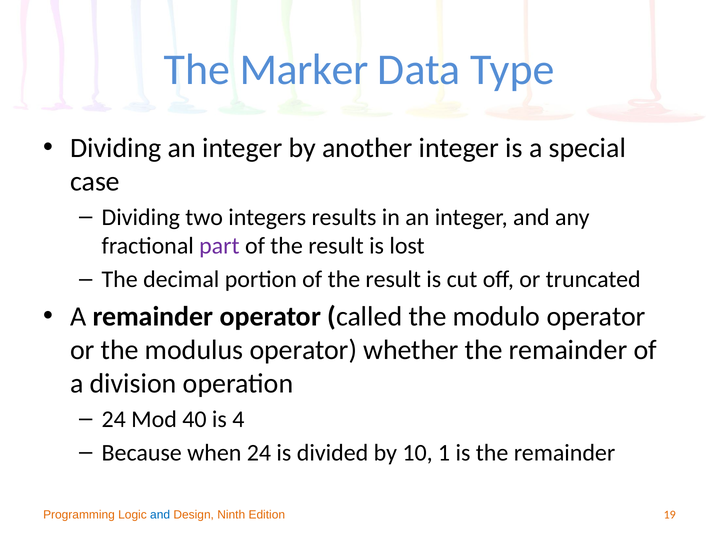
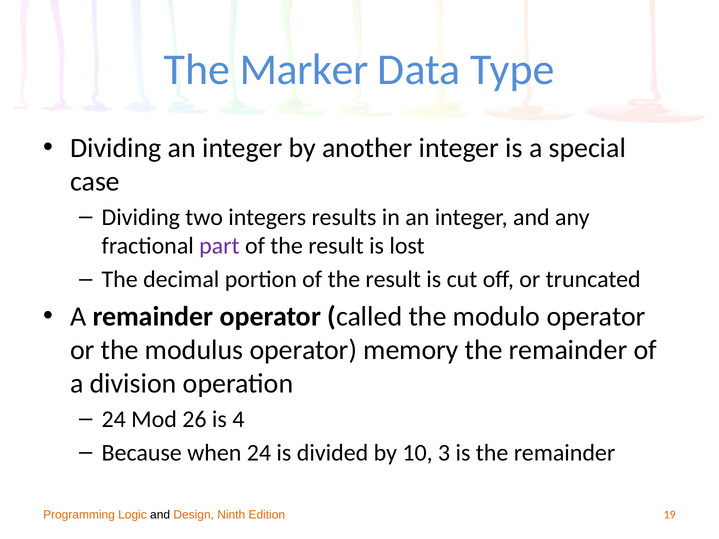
whether: whether -> memory (411, 350)
40: 40 -> 26 (194, 420)
1: 1 -> 3 (444, 453)
and colour: blue -> black (160, 515)
